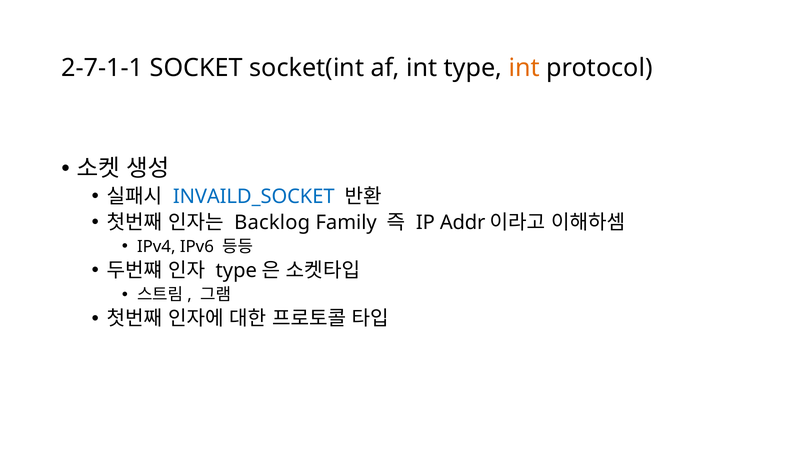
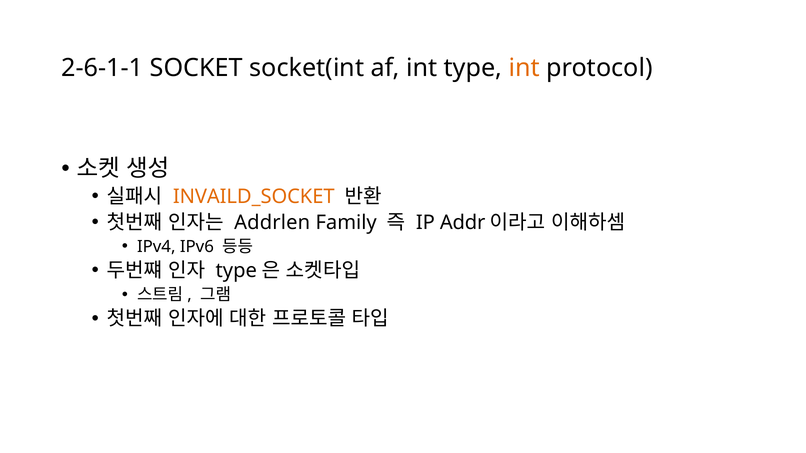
2-7-1-1: 2-7-1-1 -> 2-6-1-1 (102, 68)
INVAILD_SOCKET colour: blue -> orange (254, 197)
Backlog: Backlog -> Addrlen (272, 223)
